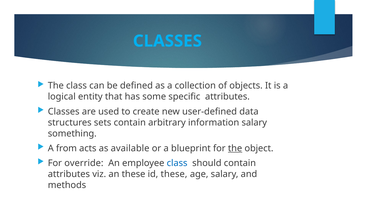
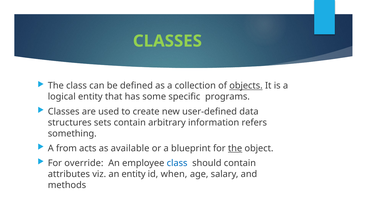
CLASSES colour: light blue -> light green (167, 41)
objects underline: none -> present (246, 86)
specific attributes: attributes -> programs (227, 97)
information salary: salary -> refers (254, 123)
an these: these -> entity (134, 174)
id these: these -> when (174, 174)
